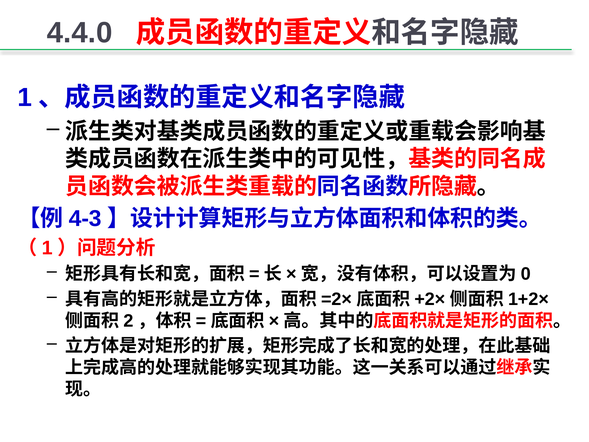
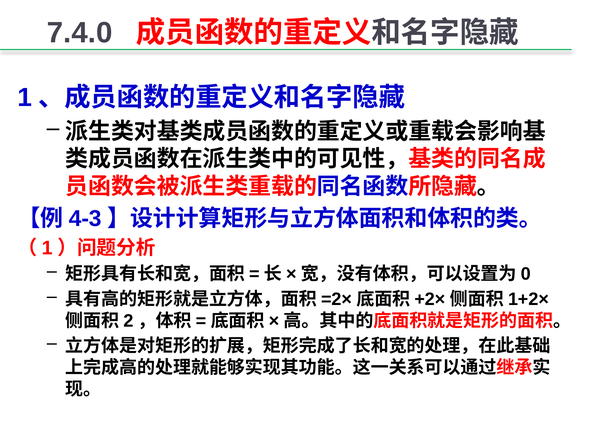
4.4.0: 4.4.0 -> 7.4.0 (80, 33)
